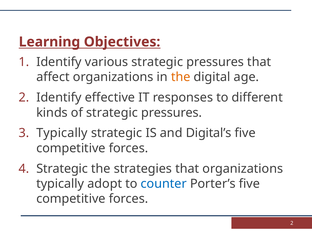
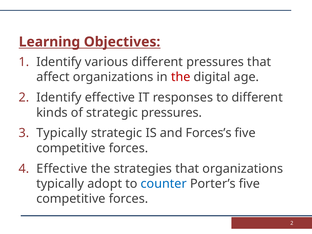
various strategic: strategic -> different (157, 62)
the colour: orange -> red (181, 77)
Digital’s: Digital’s -> Forces’s (209, 133)
Strategic: Strategic -> Effective (62, 169)
